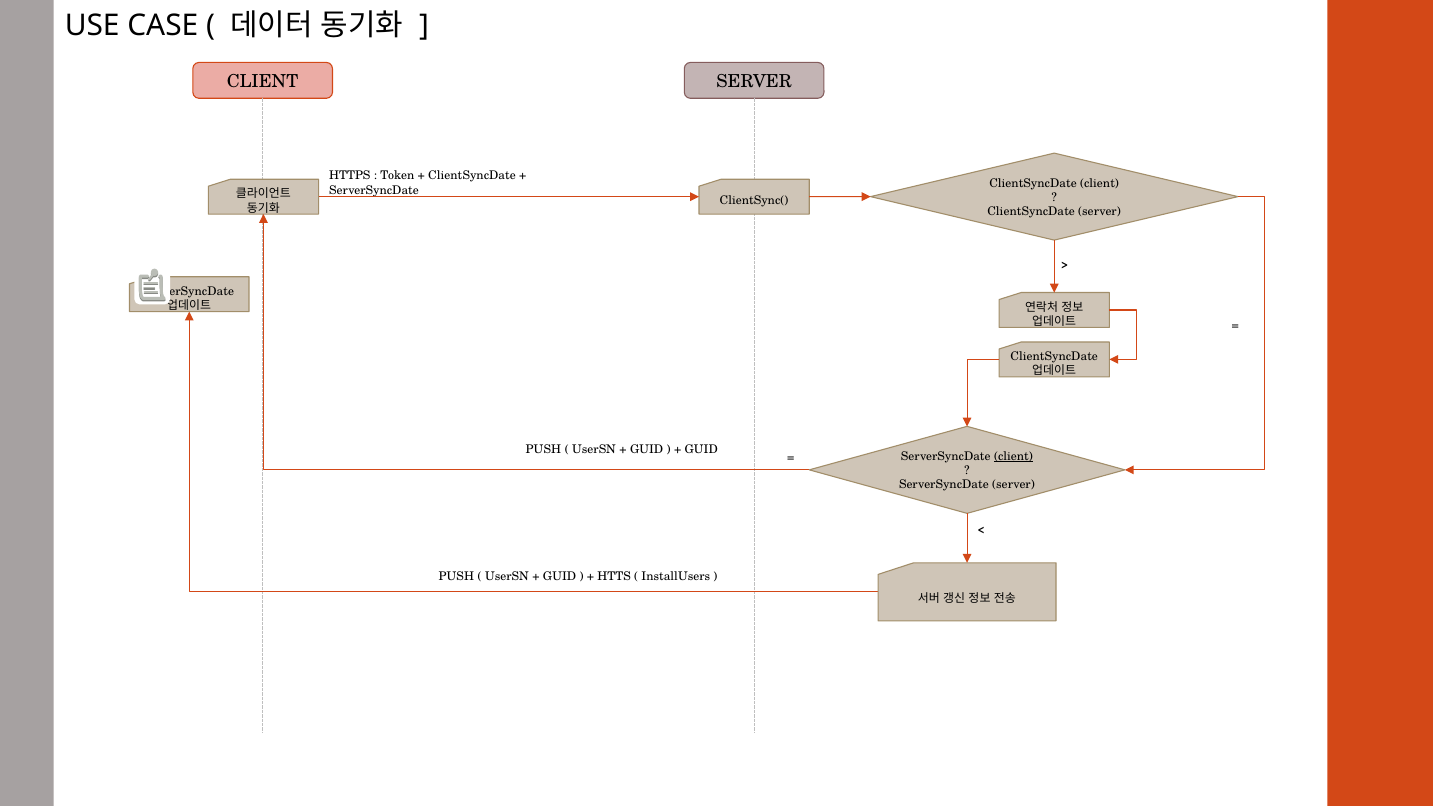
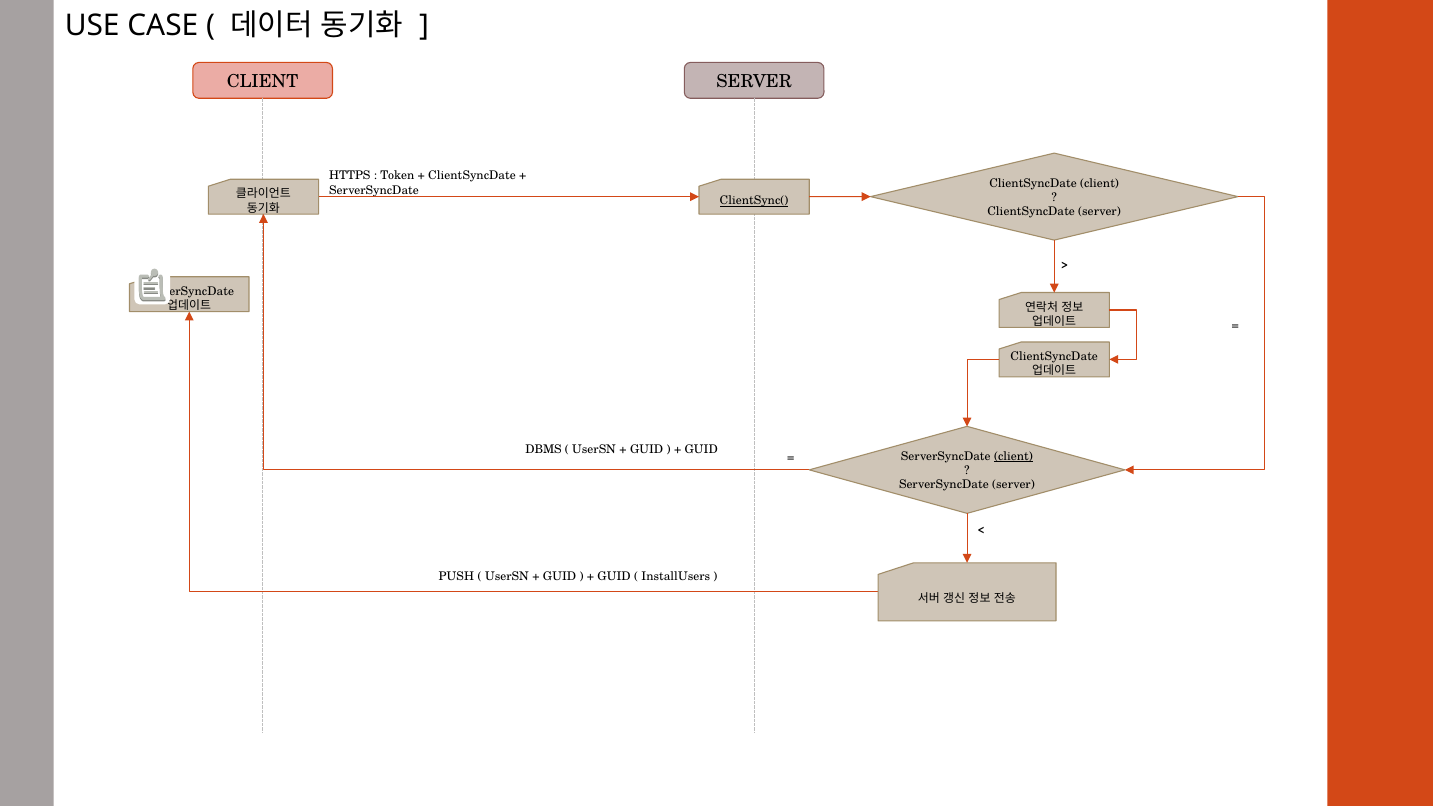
ClientSync( underline: none -> present (754, 201)
PUSH: PUSH -> DBMS (544, 450)
HTTS: HTTS -> GUID (614, 576)
